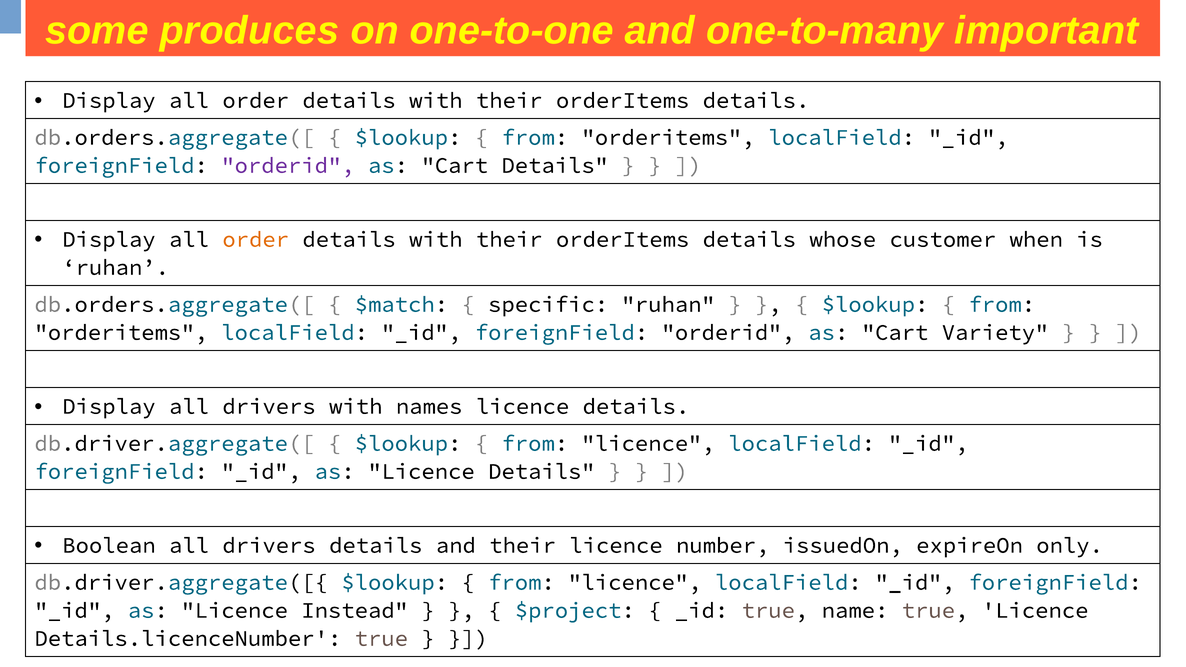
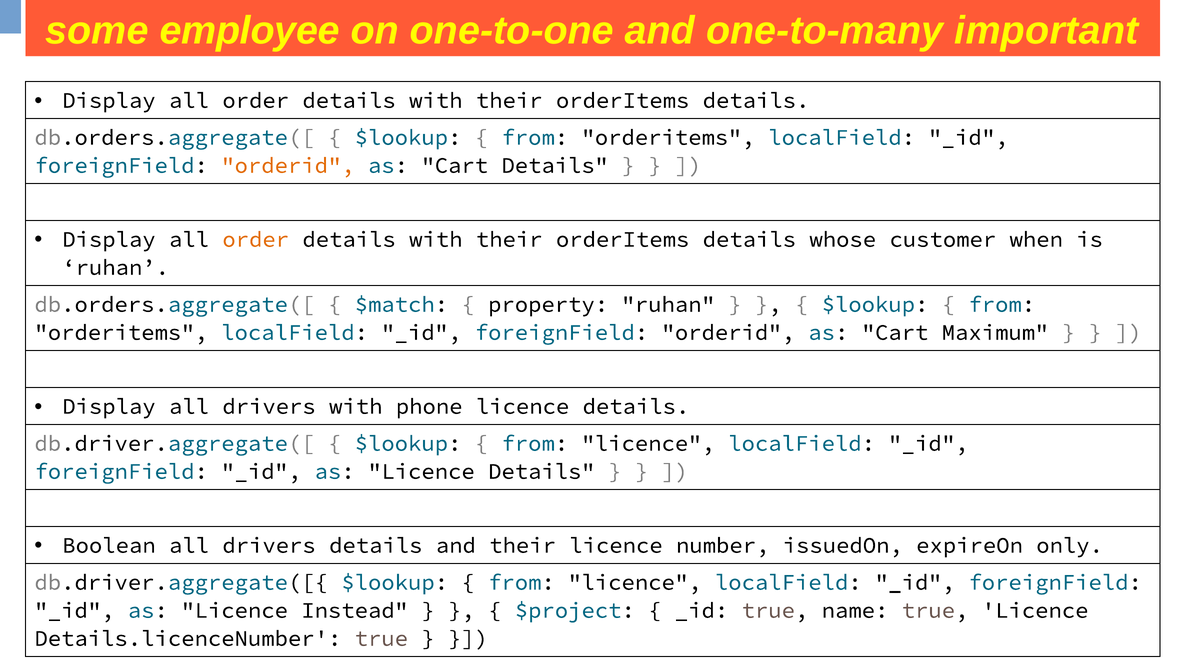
produces: produces -> employee (250, 31)
orderid colour: purple -> orange (288, 165)
specific: specific -> property (548, 304)
Variety: Variety -> Maximum (995, 333)
names: names -> phone (429, 406)
